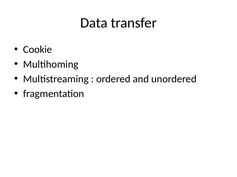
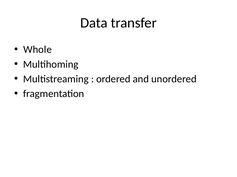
Cookie: Cookie -> Whole (37, 50)
